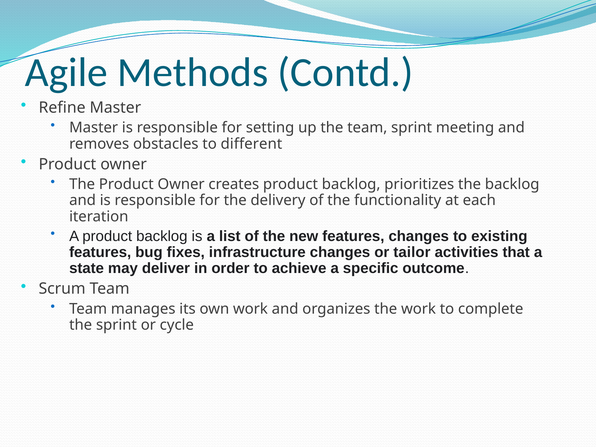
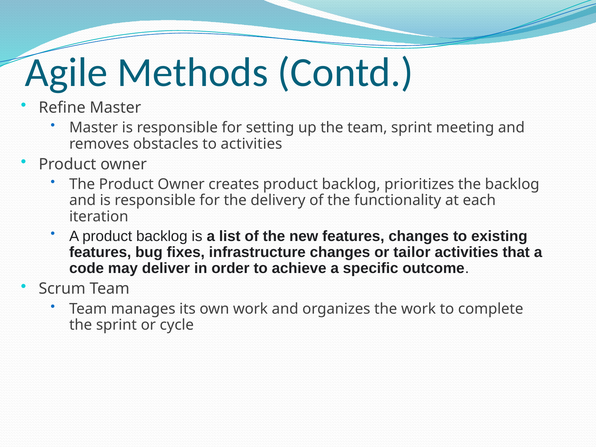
to different: different -> activities (251, 144)
state: state -> code (87, 268)
